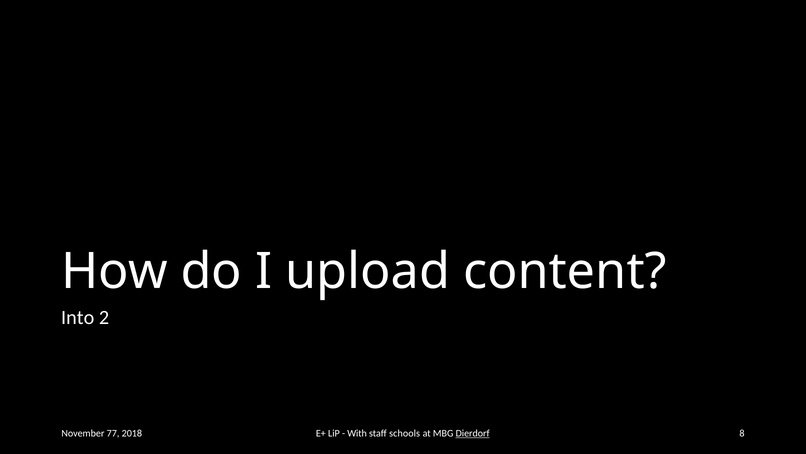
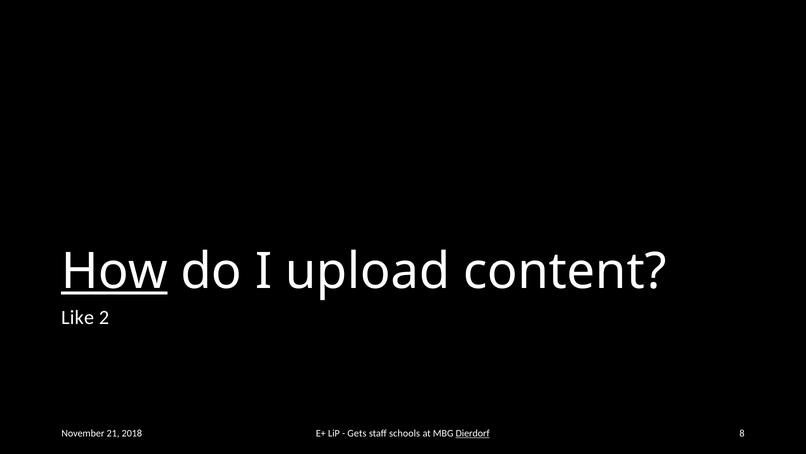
How underline: none -> present (114, 271)
Into: Into -> Like (78, 317)
77: 77 -> 21 (113, 433)
With: With -> Gets (357, 433)
